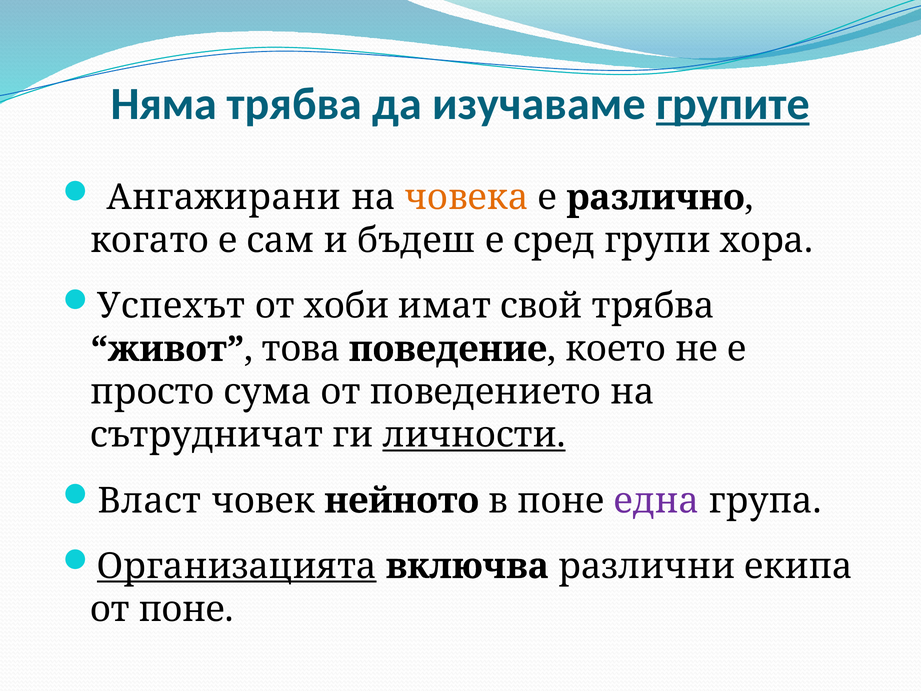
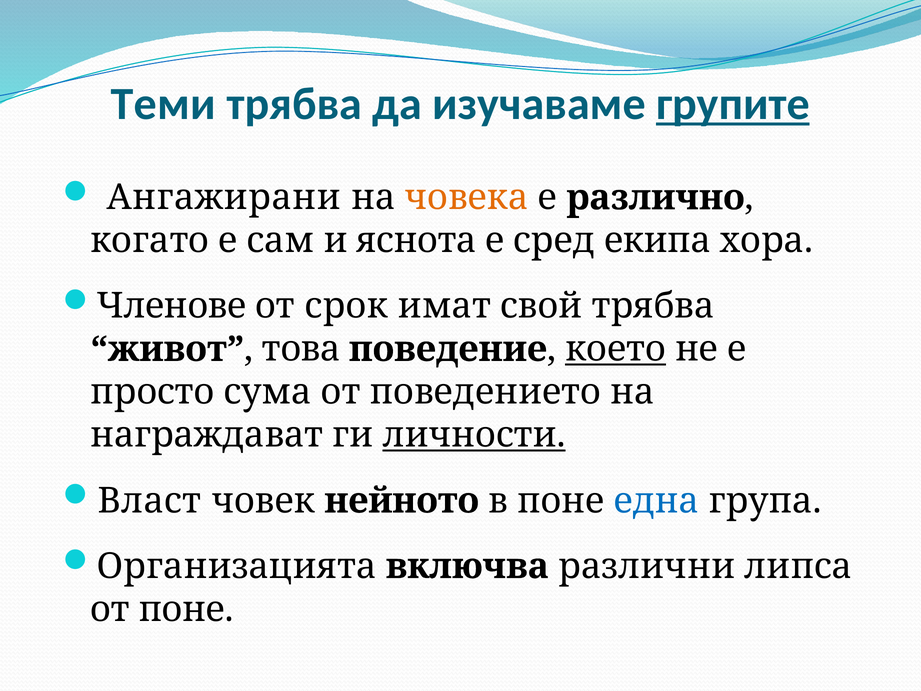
Няма: Няма -> Теми (163, 104)
бъдеш: бъдеш -> яснота (417, 240)
групи: групи -> екипа (658, 240)
Успехът: Успехът -> Членове (172, 306)
хоби: хоби -> срок (346, 306)
което underline: none -> present (616, 349)
сътрудничат: сътрудничат -> награждават (207, 435)
една colour: purple -> blue (657, 501)
Организацията underline: present -> none (237, 566)
екипа: екипа -> липса (798, 566)
